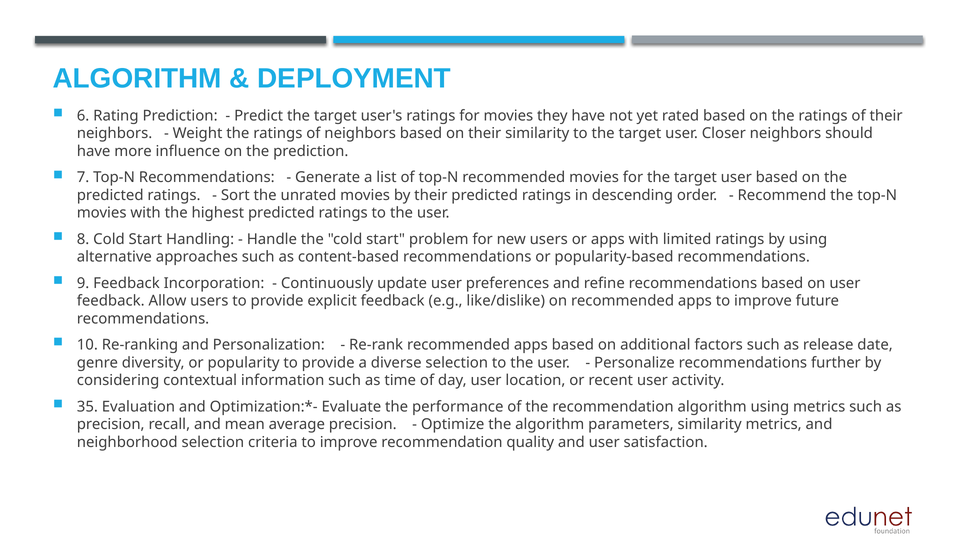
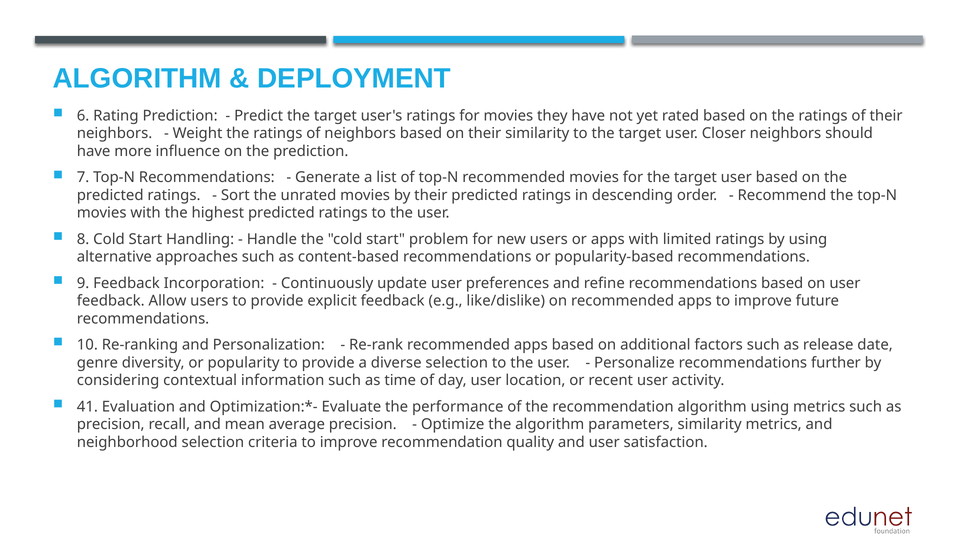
35: 35 -> 41 (87, 407)
